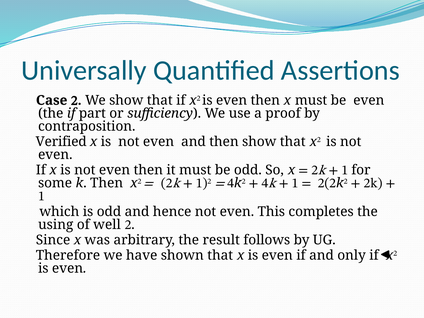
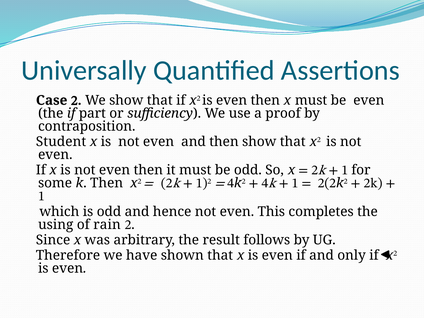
Verified: Verified -> Student (61, 142)
well: well -> rain (107, 225)
